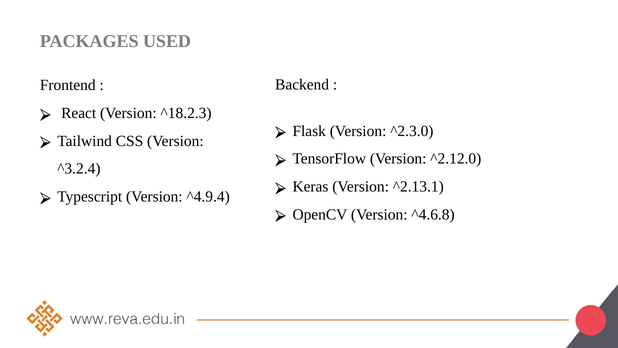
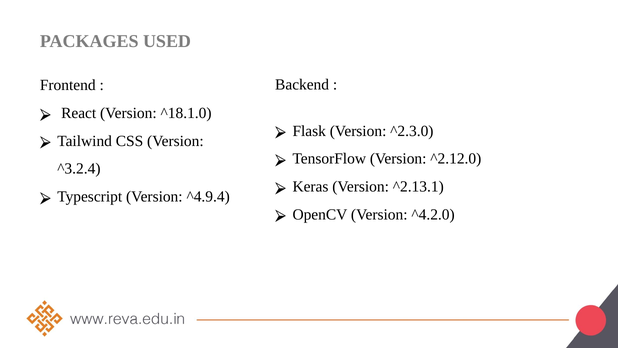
^18.2.3: ^18.2.3 -> ^18.1.0 (186, 113)
^4.6.8: ^4.6.8 -> ^4.2.0 (433, 214)
